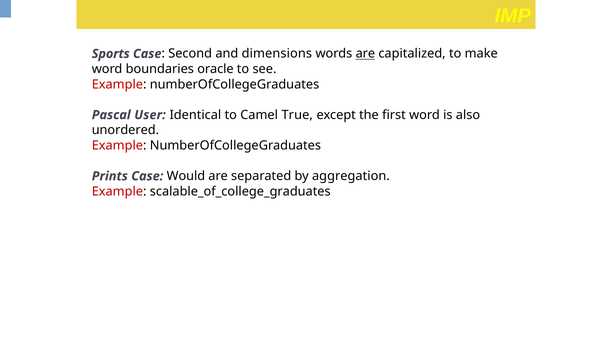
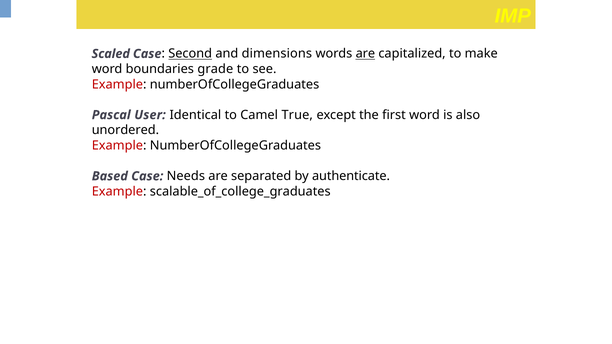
Sports: Sports -> Scaled (111, 54)
Second underline: none -> present (190, 54)
oracle: oracle -> grade (215, 69)
Prints: Prints -> Based (110, 176)
Would: Would -> Needs (186, 176)
aggregation: aggregation -> authenticate (351, 176)
